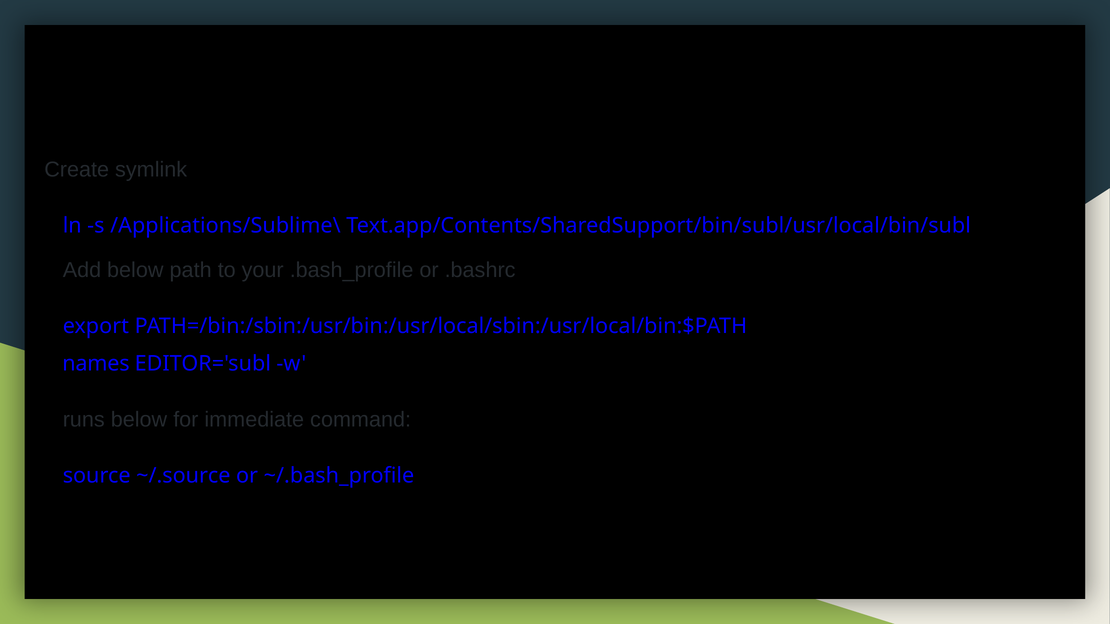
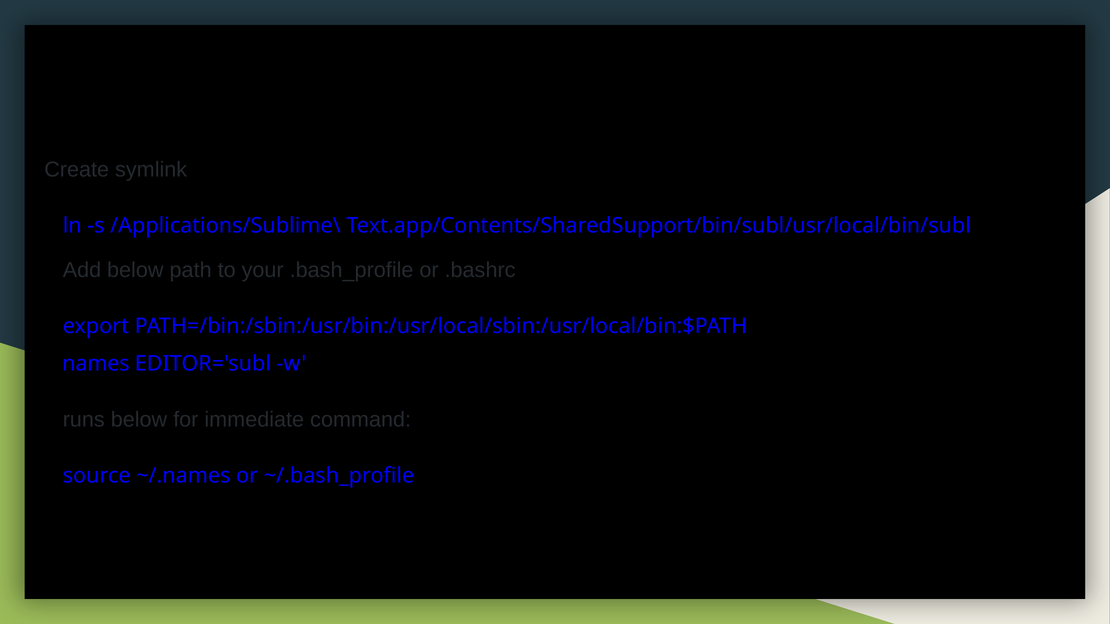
~/.source: ~/.source -> ~/.names (183, 476)
